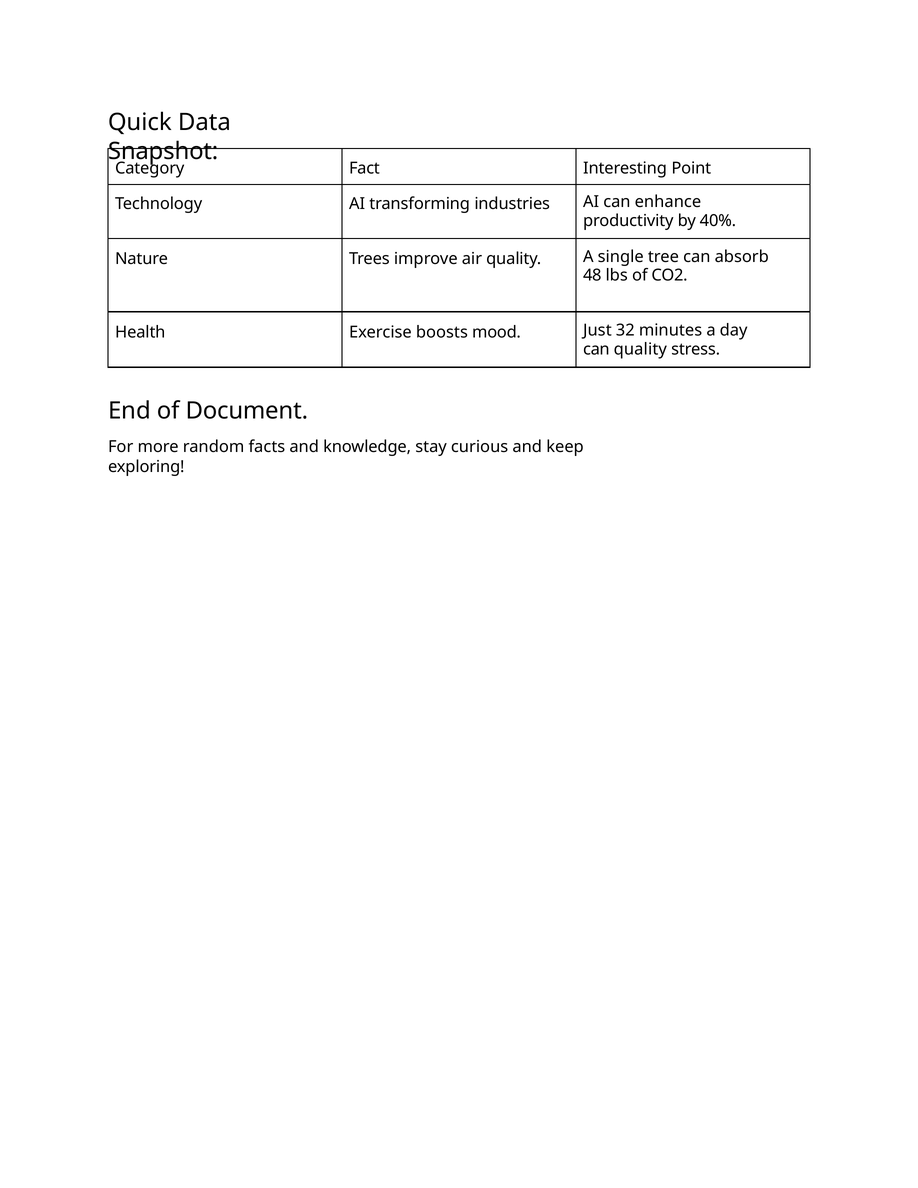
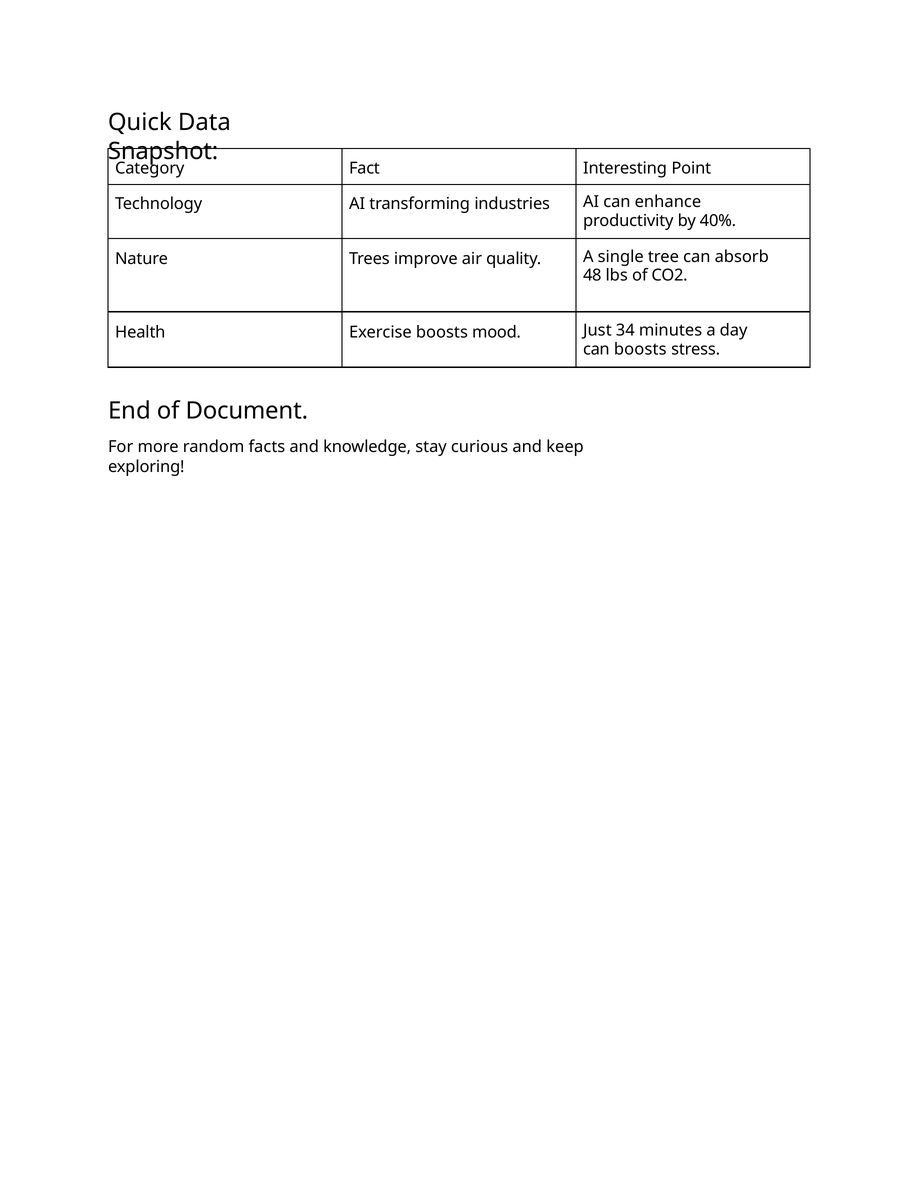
32: 32 -> 34 (625, 330)
can quality: quality -> boosts (640, 349)
